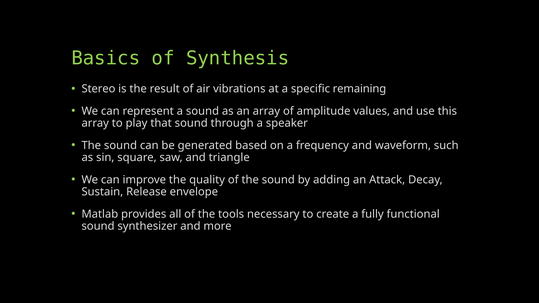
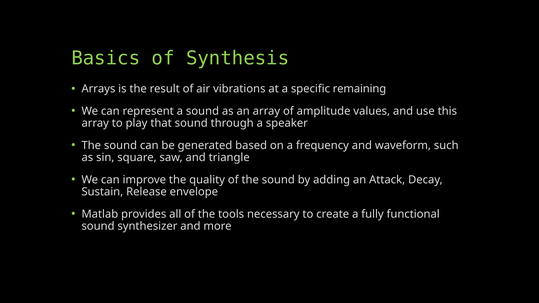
Stereo: Stereo -> Arrays (98, 89)
